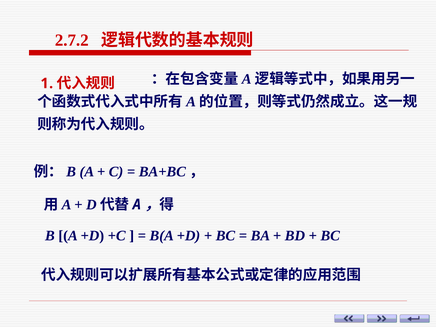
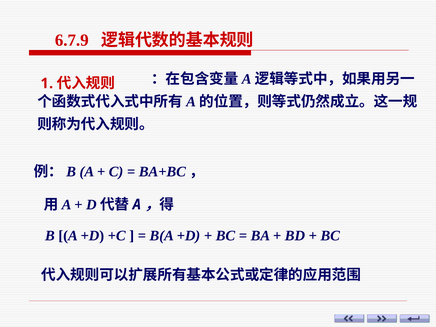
2.7.2: 2.7.2 -> 6.7.9 (72, 40)
